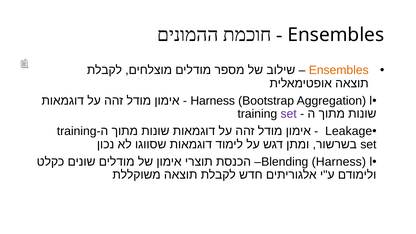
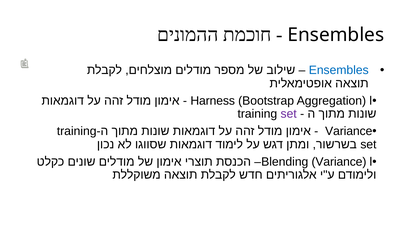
Ensembles colour: orange -> blue (339, 70)
Leakage: Leakage -> Variance (349, 131)
Blending Harness: Harness -> Variance (339, 162)
